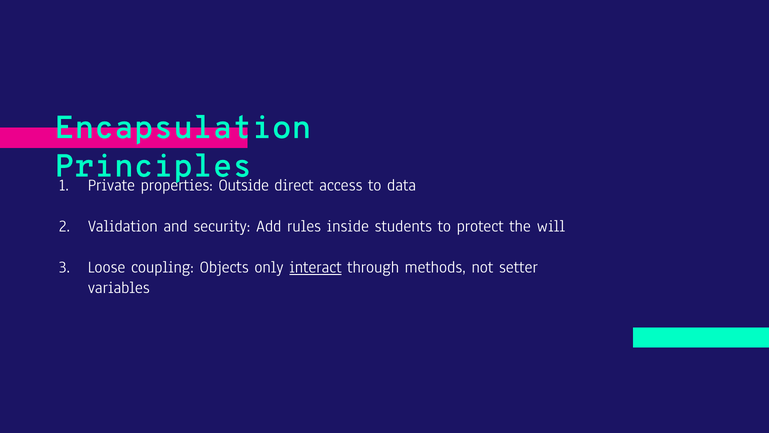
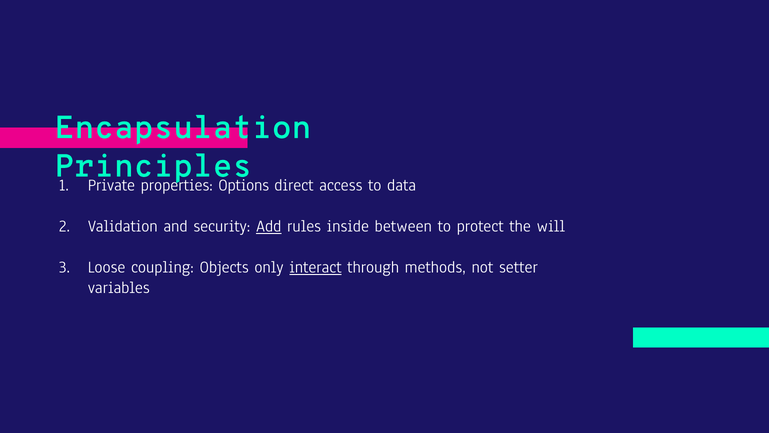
Outside: Outside -> Options (244, 185)
Add underline: none -> present (269, 226)
students: students -> between (403, 226)
